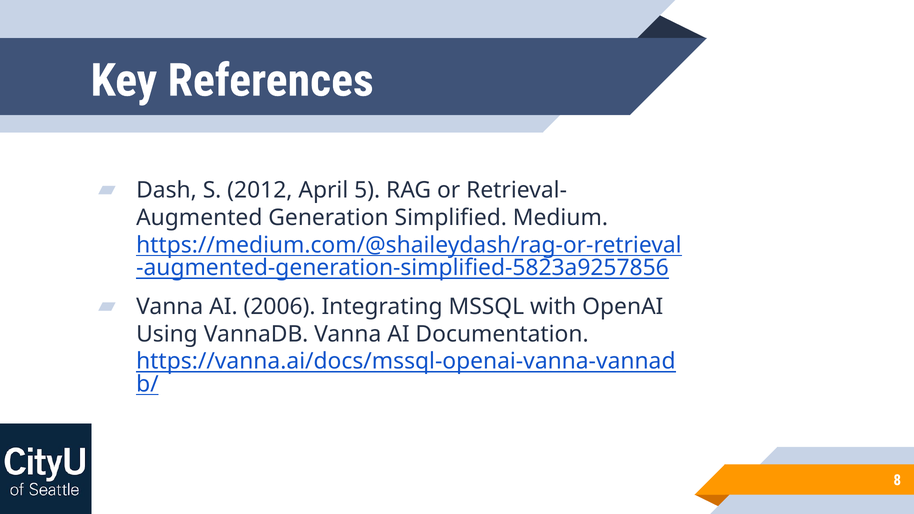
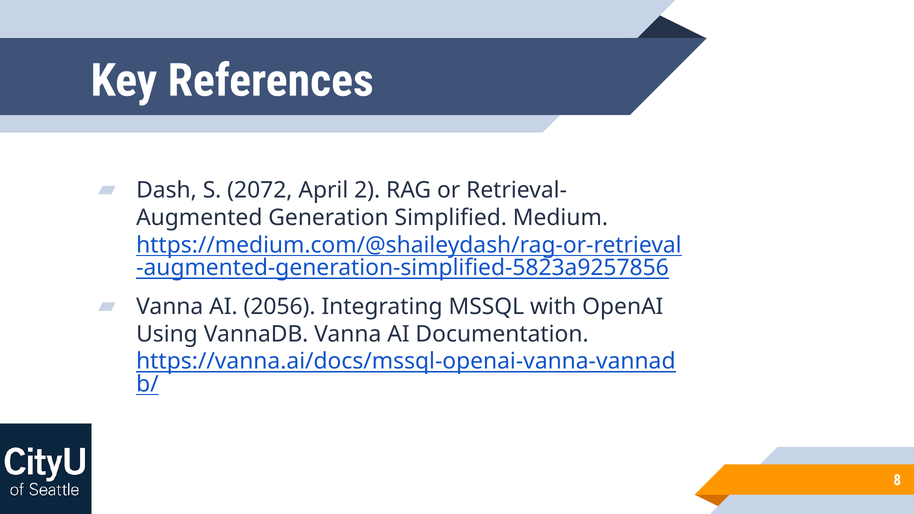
2012: 2012 -> 2072 (260, 190)
5: 5 -> 2 (367, 190)
2006: 2006 -> 2056 (280, 307)
